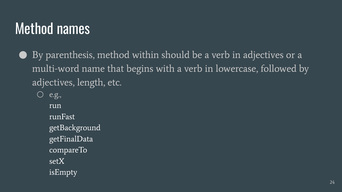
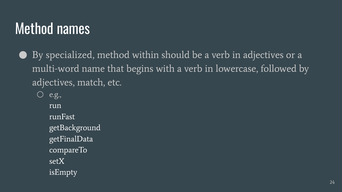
parenthesis: parenthesis -> specialized (70, 55)
length: length -> match (91, 83)
